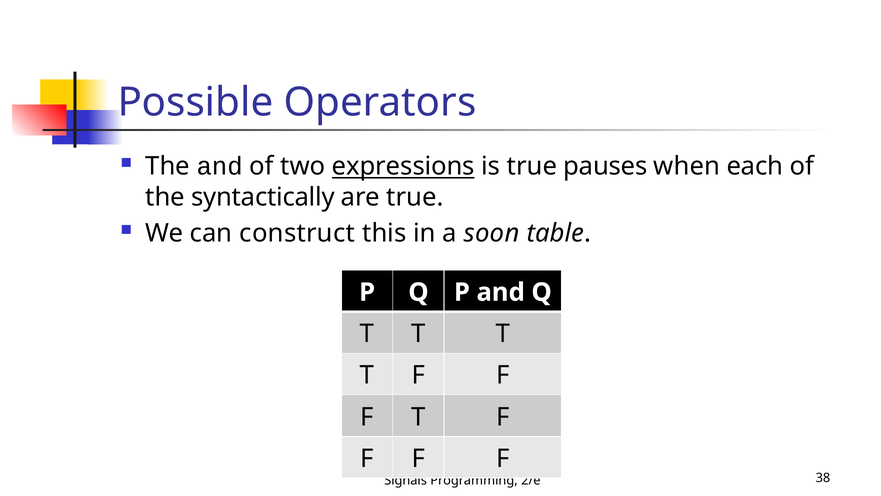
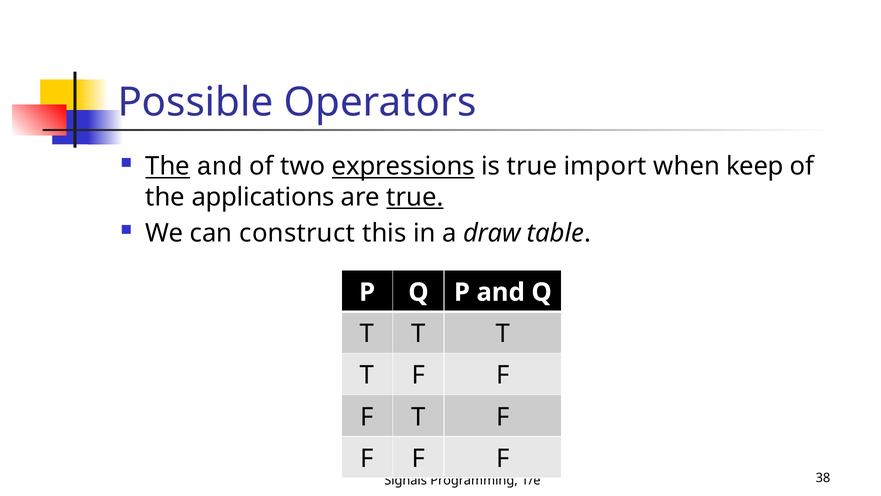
The underline: none -> present (168, 166)
pauses: pauses -> import (605, 166)
each: each -> keep (755, 166)
syntactically: syntactically -> applications (263, 197)
true underline: none -> present (415, 197)
soon: soon -> draw (492, 233)
2/e: 2/e -> 1/e (531, 480)
